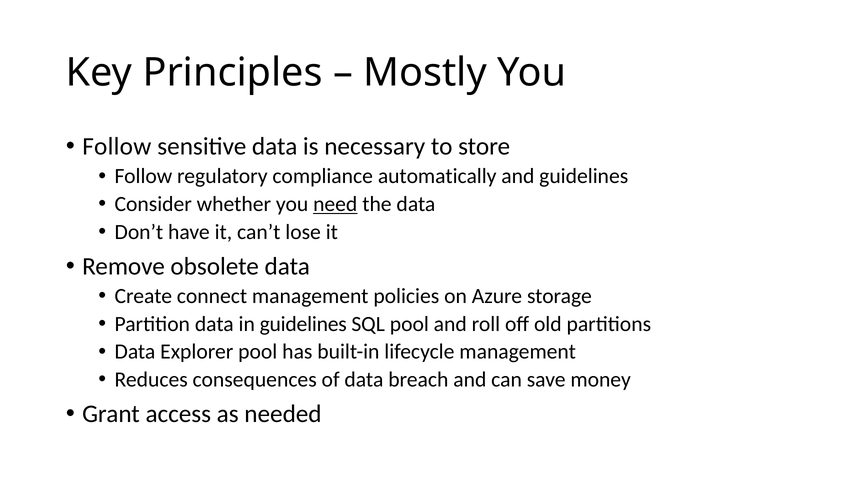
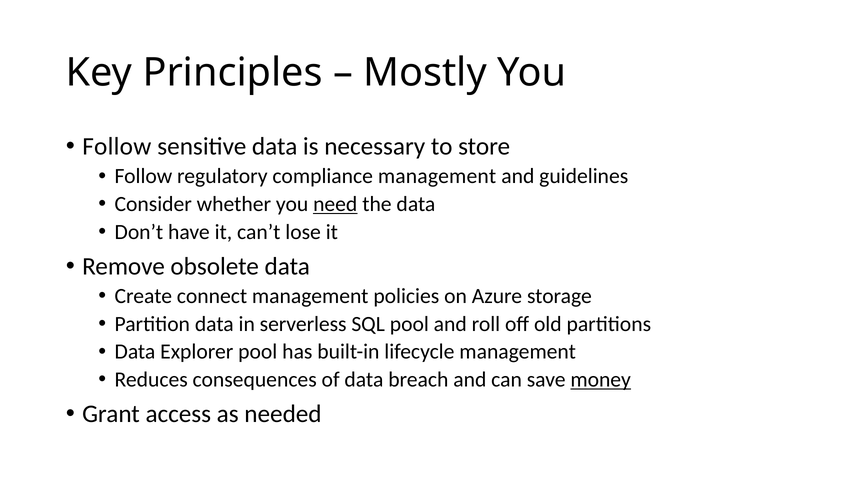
compliance automatically: automatically -> management (437, 176)
in guidelines: guidelines -> serverless (303, 324)
money underline: none -> present (601, 379)
